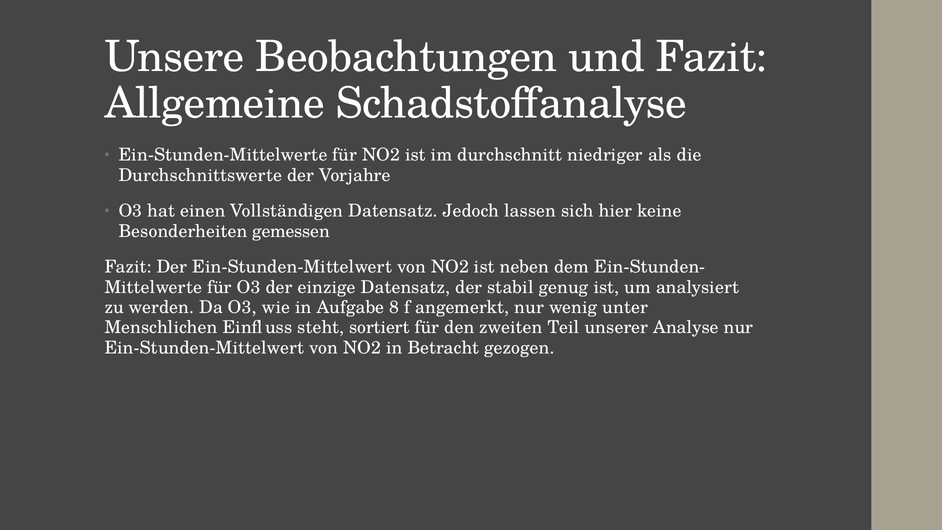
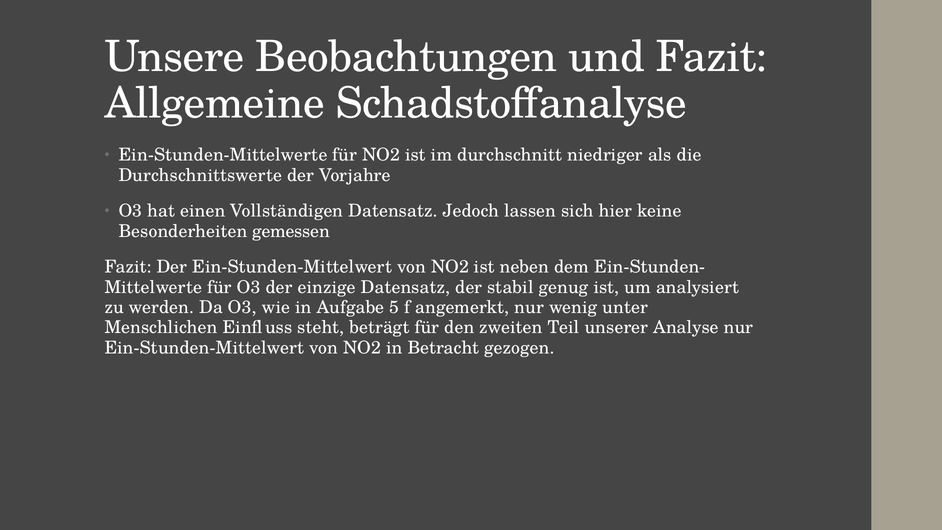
8: 8 -> 5 (394, 307)
sortiert: sortiert -> beträgt (379, 328)
